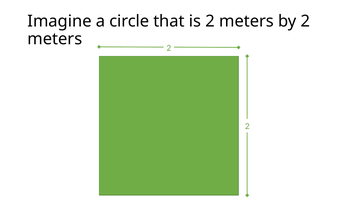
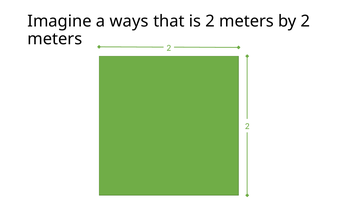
circle: circle -> ways (129, 21)
